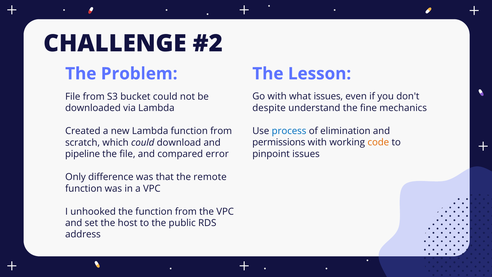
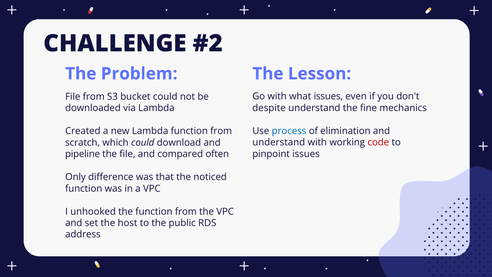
permissions: permissions -> understand (279, 142)
code colour: orange -> red (378, 142)
error: error -> often (217, 154)
remote: remote -> noticed (210, 177)
